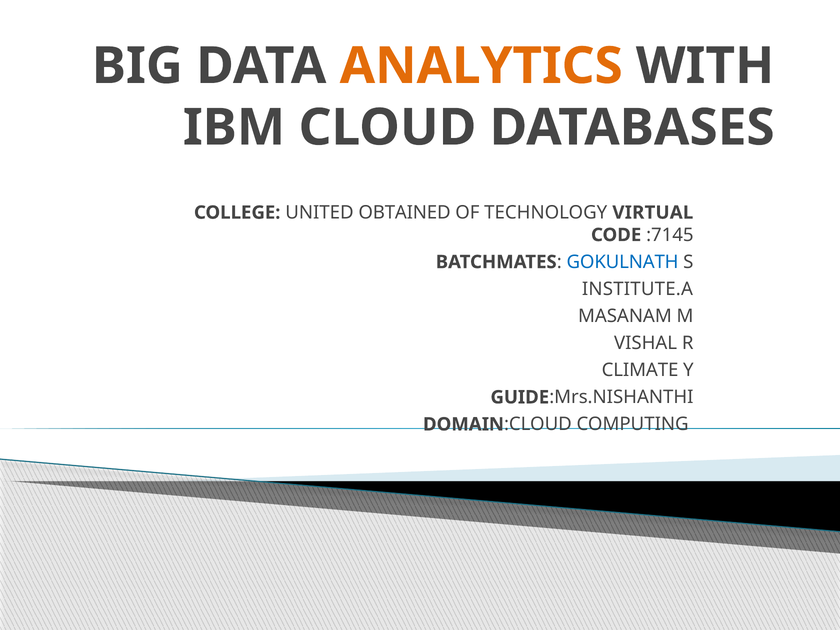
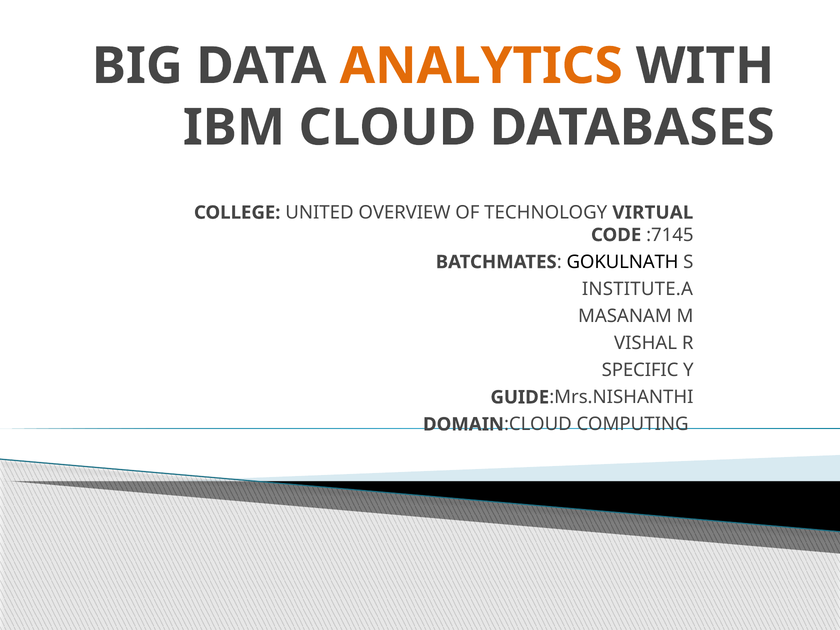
OBTAINED: OBTAINED -> OVERVIEW (405, 213)
GOKULNATH colour: blue -> black (623, 262)
CLIMATE: CLIMATE -> SPECIFIC (640, 370)
